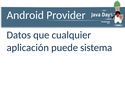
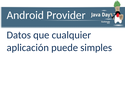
sistema: sistema -> simples (96, 47)
